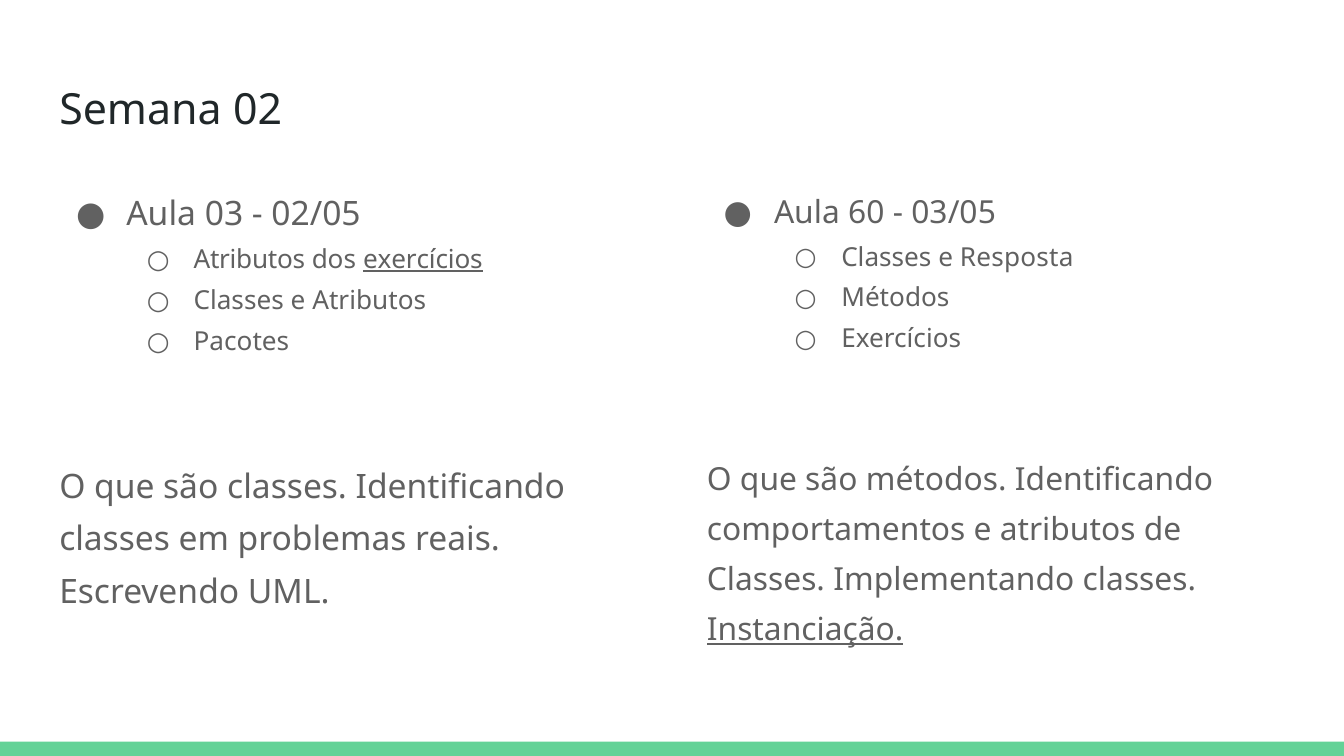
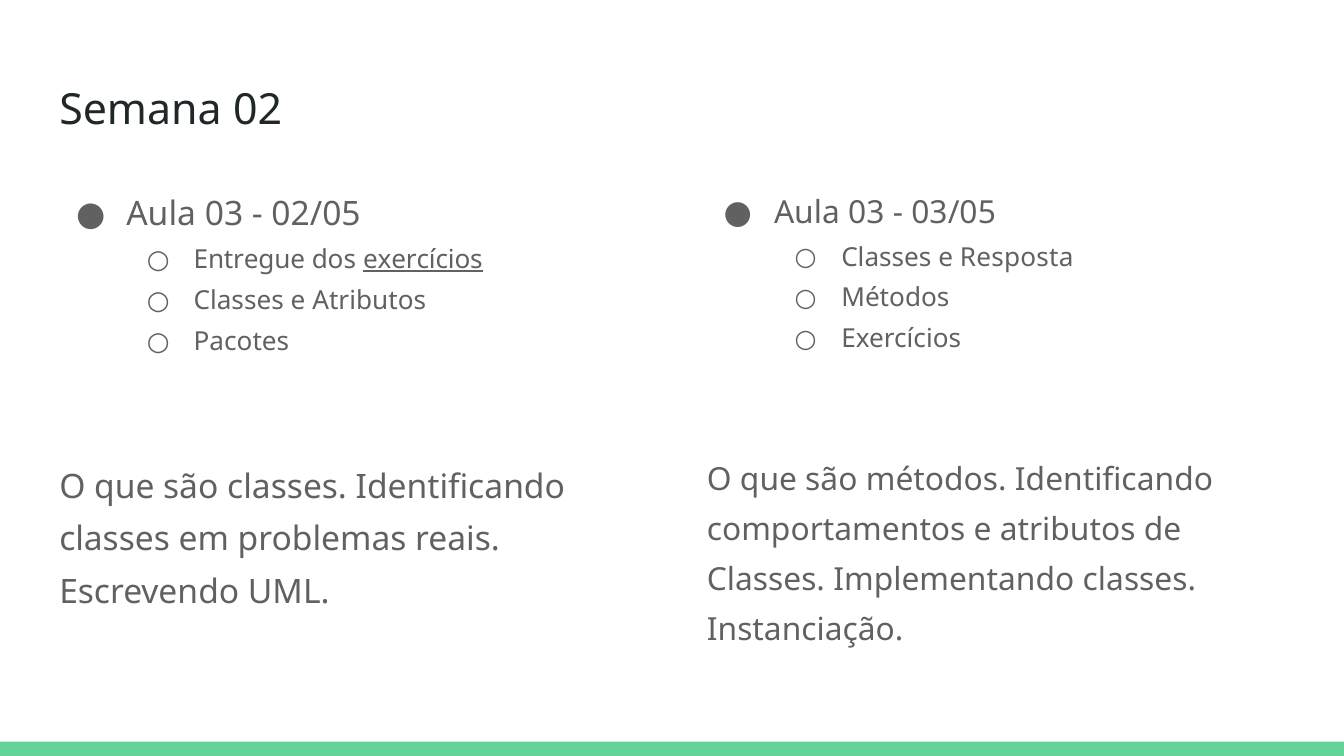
60: 60 -> 03 (866, 213)
Atributos: Atributos -> Entregue (249, 260)
Instanciação underline: present -> none (805, 630)
